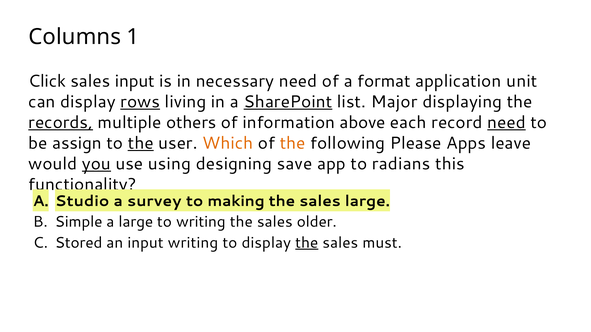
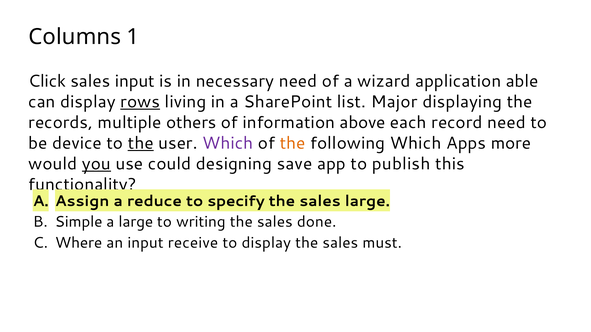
format: format -> wizard (384, 81)
unit: unit -> able (522, 81)
SharePoint underline: present -> none (288, 102)
records underline: present -> none (61, 123)
need underline: present -> none (506, 123)
assign: assign -> device (77, 143)
Which colour: orange -> purple (228, 143)
following Please: Please -> Which (416, 143)
leave: leave -> more (511, 143)
using: using -> could (170, 164)
radians: radians -> publish (401, 164)
Studio: Studio -> Assign (82, 201)
survey: survey -> reduce (154, 201)
making: making -> specify (236, 201)
older: older -> done (317, 222)
Stored: Stored -> Where (79, 243)
input writing: writing -> receive (193, 243)
the underline: present -> none (307, 243)
